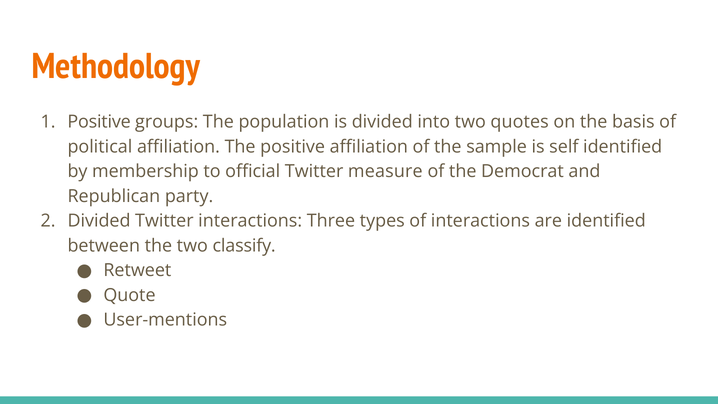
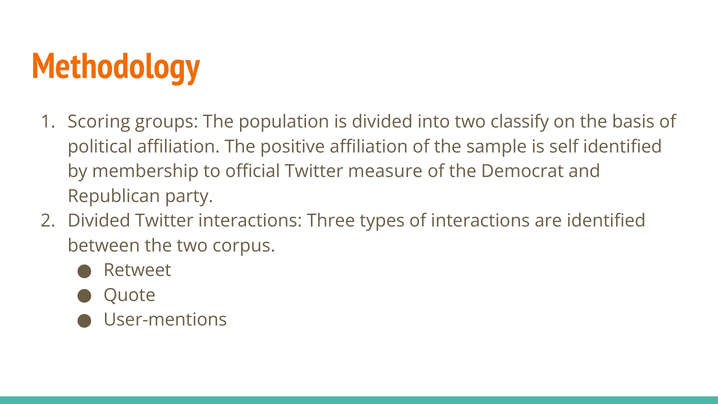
Positive: Positive -> Scoring (99, 122)
quotes: quotes -> classify (520, 122)
classify: classify -> corpus (244, 246)
